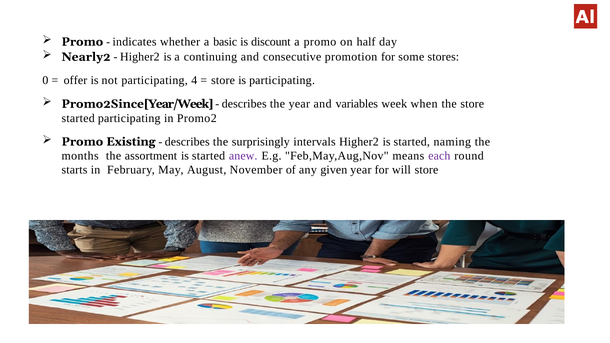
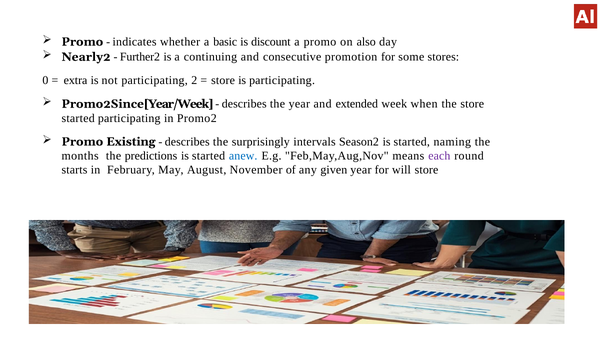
half: half -> also (366, 42)
Higher2: Higher2 -> Further2 (140, 57)
offer: offer -> extra (76, 80)
4: 4 -> 2 (194, 80)
variables: variables -> extended (357, 104)
intervals Higher2: Higher2 -> Season2 (359, 142)
assortment: assortment -> predictions (151, 156)
anew colour: purple -> blue (243, 156)
